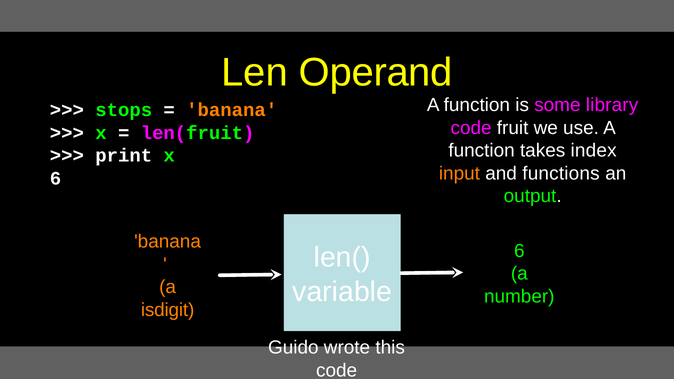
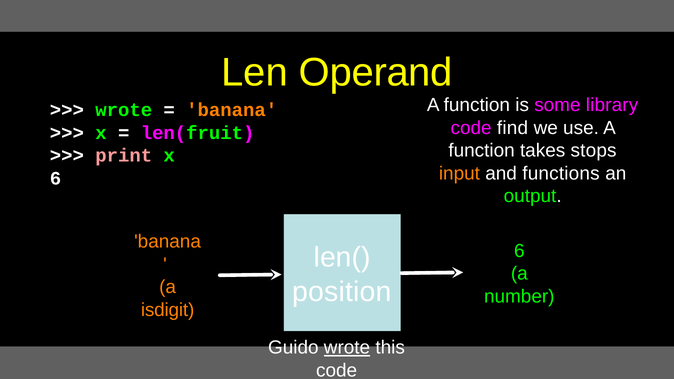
stops: stops -> wrote (124, 110)
fruit: fruit -> find (513, 128)
index: index -> stops (594, 151)
print colour: white -> pink (124, 156)
variable: variable -> position (342, 292)
wrote underline: none -> present (347, 348)
